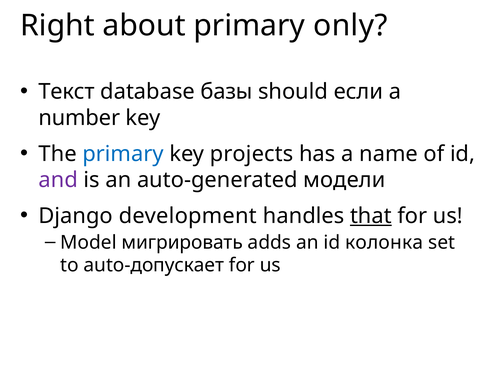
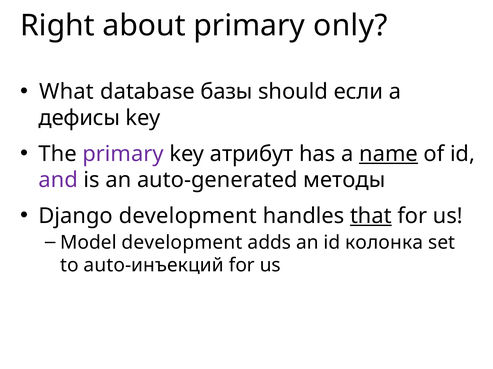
Текст: Текст -> What (66, 92)
number: number -> дефисы (79, 118)
primary colour: blue -> purple (123, 154)
projects: projects -> атрибут (252, 154)
name underline: none -> present (389, 154)
модели: модели -> методы (344, 180)
Model мигрировать: мигрировать -> development (182, 243)
auto-допускает: auto-допускает -> auto-инъекций (154, 266)
